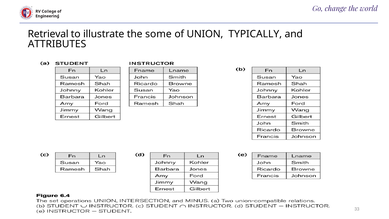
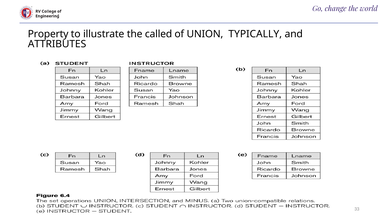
Retrieval: Retrieval -> Property (48, 34)
some: some -> called (159, 34)
